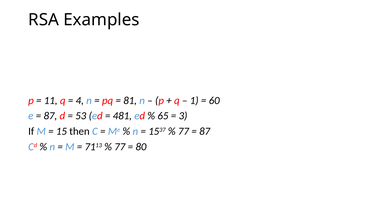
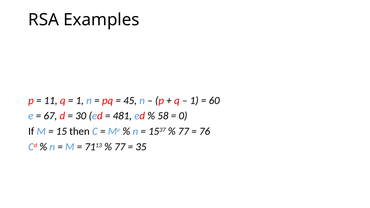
4: 4 -> 1 (80, 101)
81: 81 -> 45 (130, 101)
87: 87 -> 67 (50, 116)
53: 53 -> 30 (81, 116)
65: 65 -> 58 (163, 116)
3: 3 -> 0 (183, 116)
87: 87 -> 76 (205, 131)
80: 80 -> 35 (141, 147)
